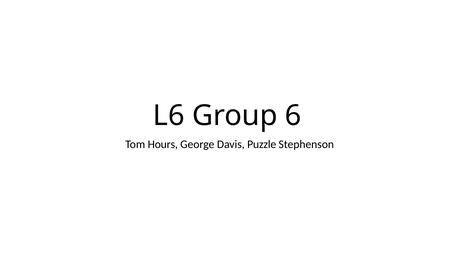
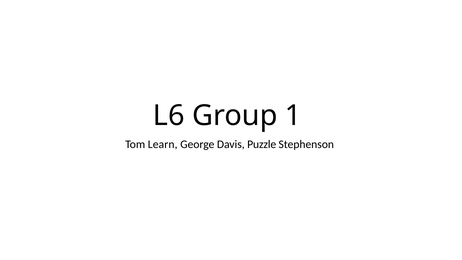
6: 6 -> 1 (293, 115)
Hours: Hours -> Learn (163, 144)
